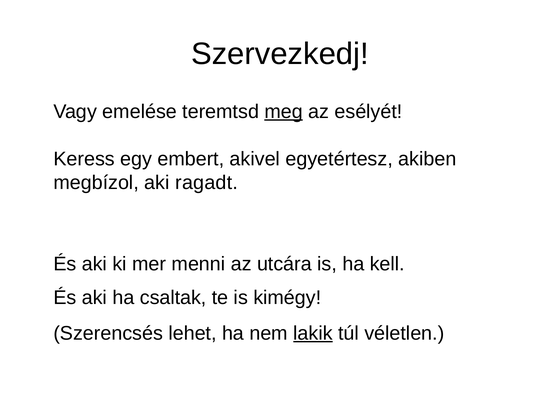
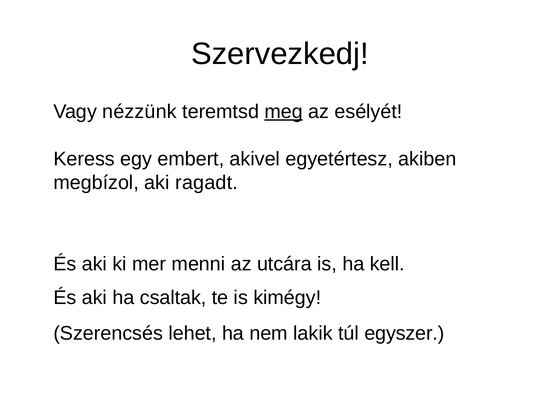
emelése: emelése -> nézzünk (139, 112)
lakik underline: present -> none (313, 333)
véletlen: véletlen -> egyszer (404, 333)
